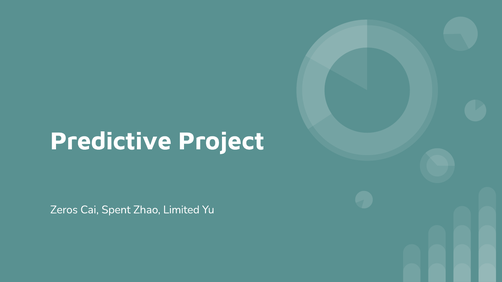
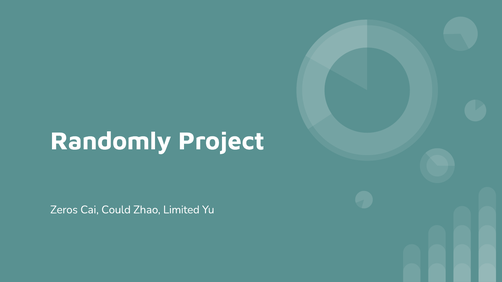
Predictive: Predictive -> Randomly (111, 141)
Spent: Spent -> Could (116, 210)
